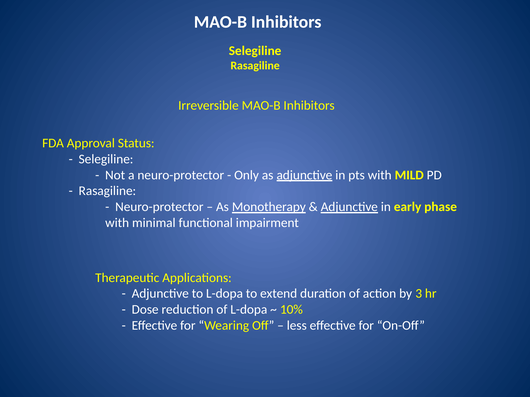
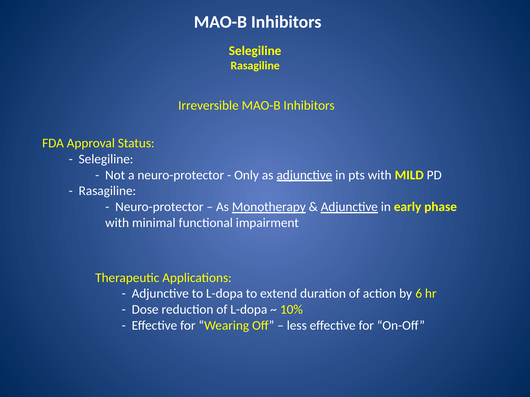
3: 3 -> 6 (419, 294)
